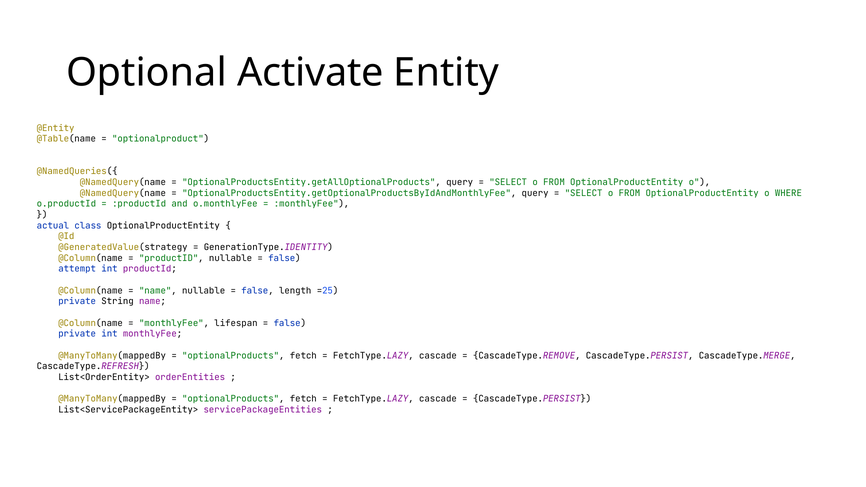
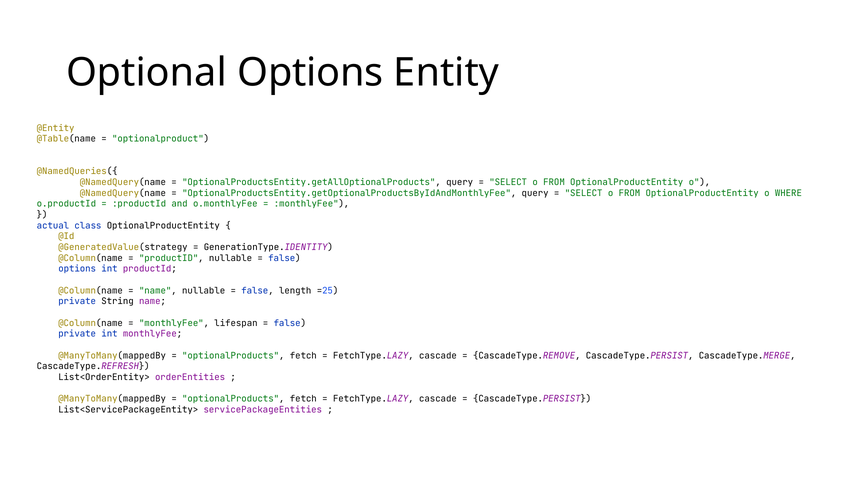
Optional Activate: Activate -> Options (310, 73)
attempt: attempt -> options (77, 269)
